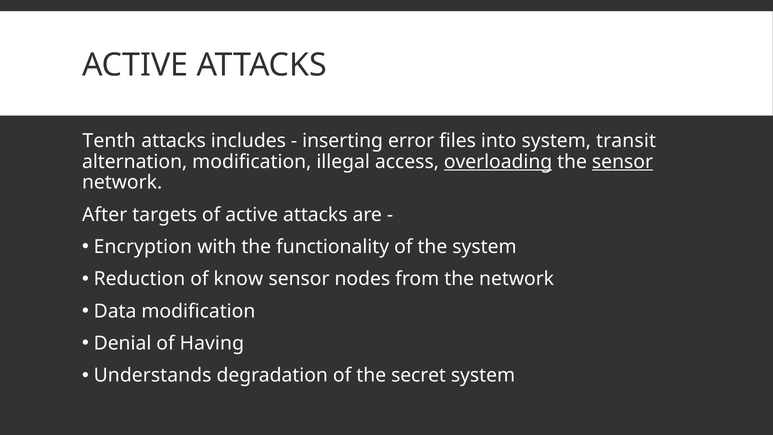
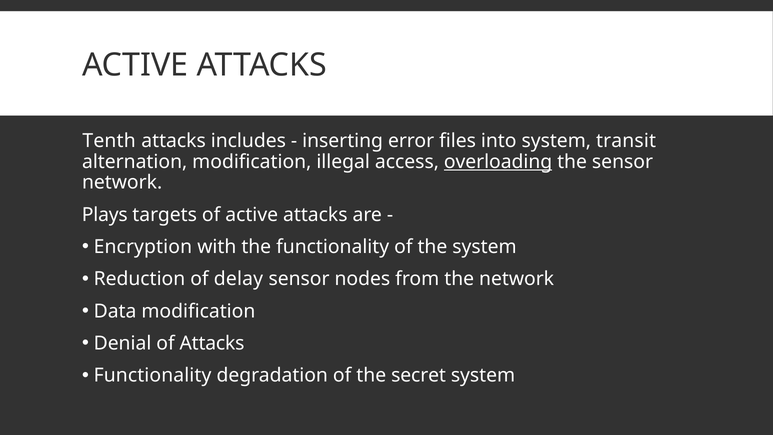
sensor underline: present -> none (623, 162)
After: After -> Plays (105, 215)
know: know -> delay (238, 279)
of Having: Having -> Attacks (212, 343)
Understands: Understands -> Functionality (153, 375)
